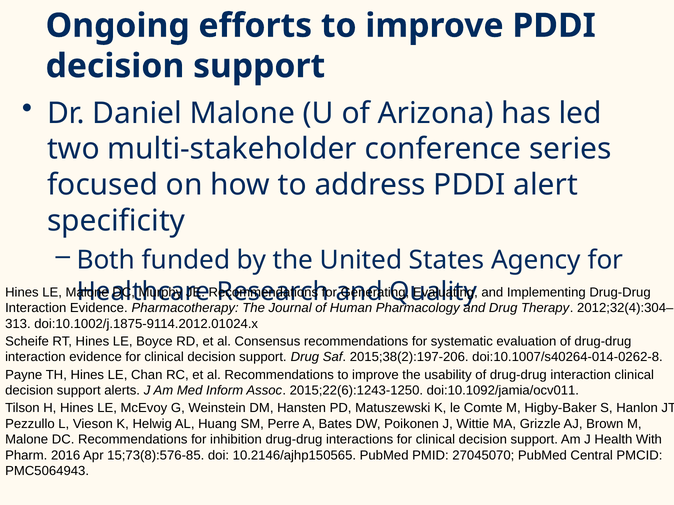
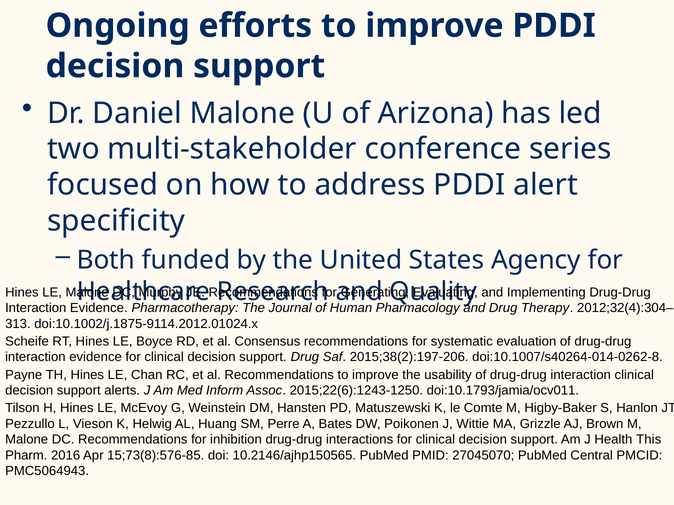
doi:10.1092/jamia/ocv011: doi:10.1092/jamia/ocv011 -> doi:10.1793/jamia/ocv011 (503, 391)
With: With -> This (649, 440)
